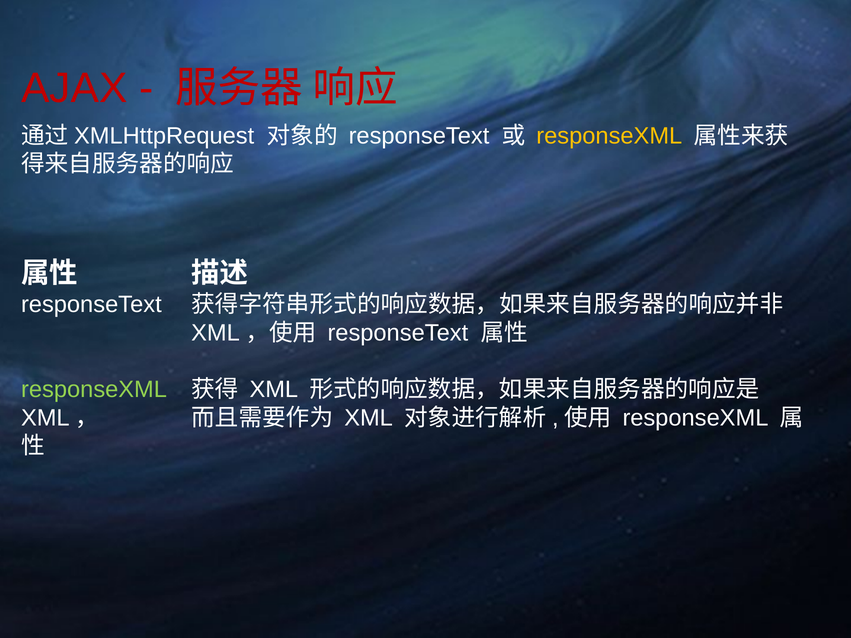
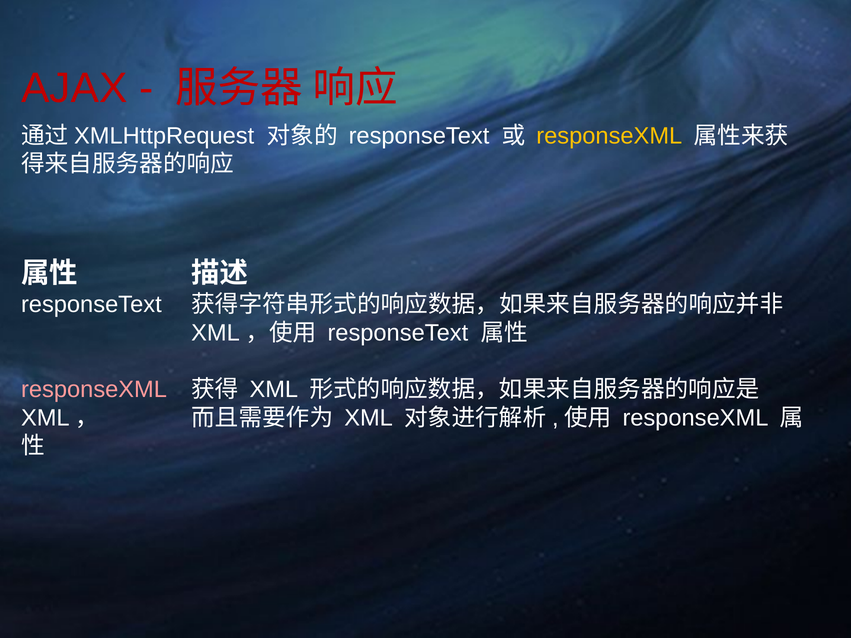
responseXML colour: light green -> pink (94, 390)
